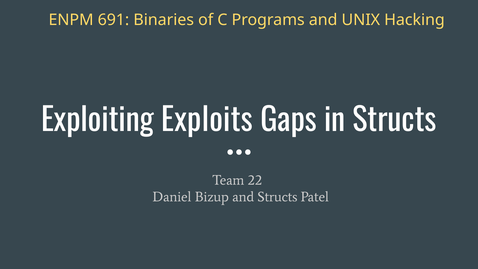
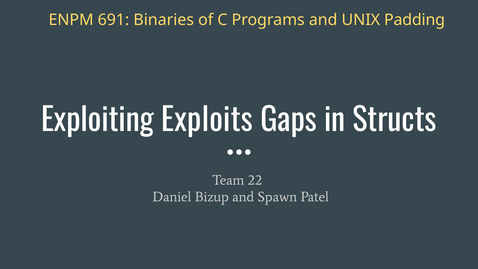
Hacking: Hacking -> Padding (415, 20)
and Structs: Structs -> Spawn (277, 197)
